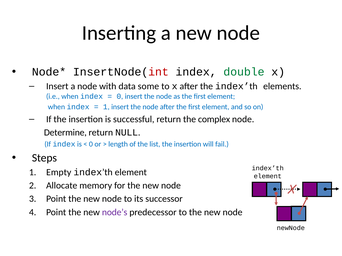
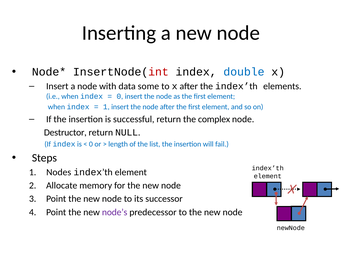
double colour: green -> blue (244, 72)
Determine: Determine -> Destructor (65, 133)
Empty: Empty -> Nodes (59, 173)
